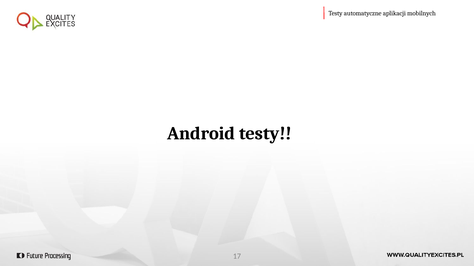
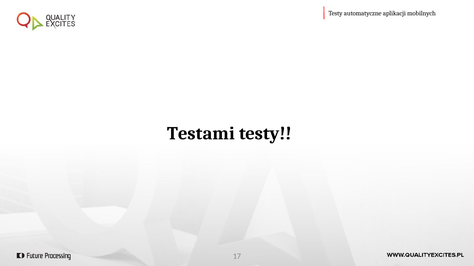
Android: Android -> Testami (201, 134)
